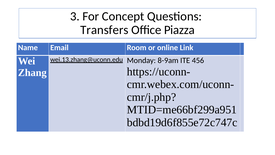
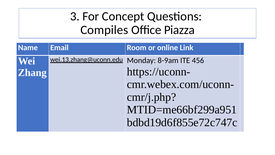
Transfers: Transfers -> Compiles (104, 30)
